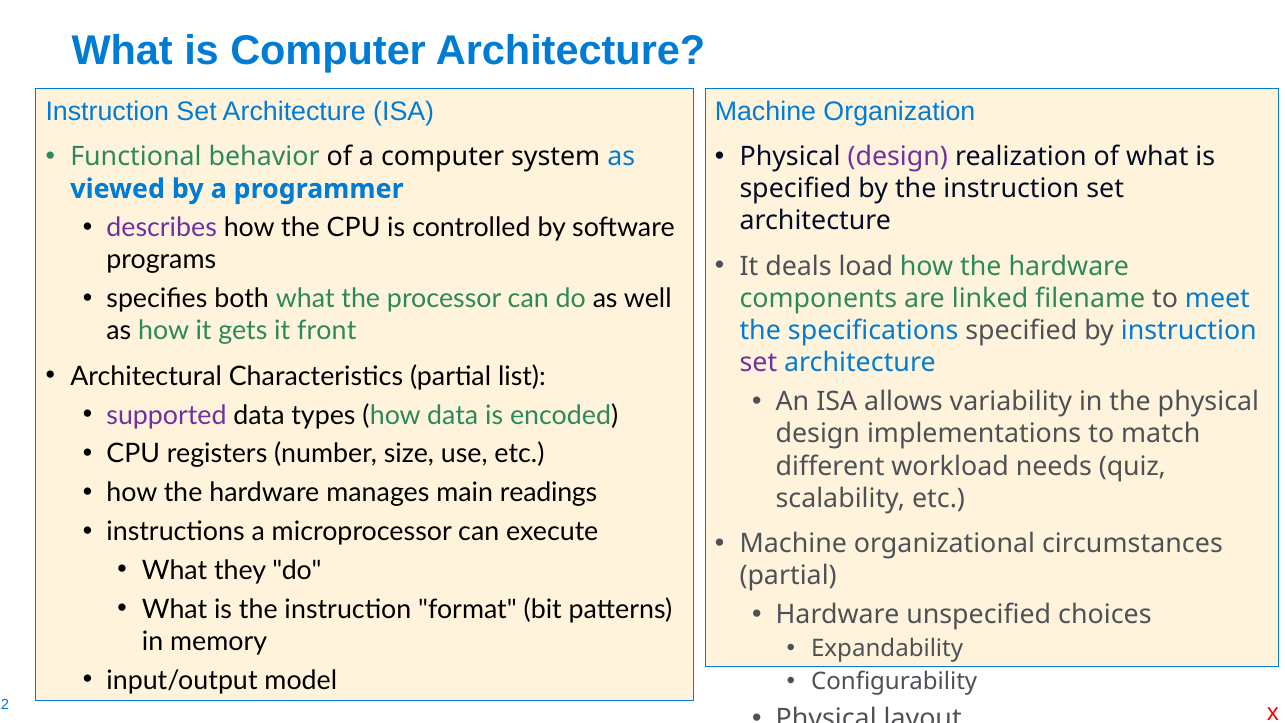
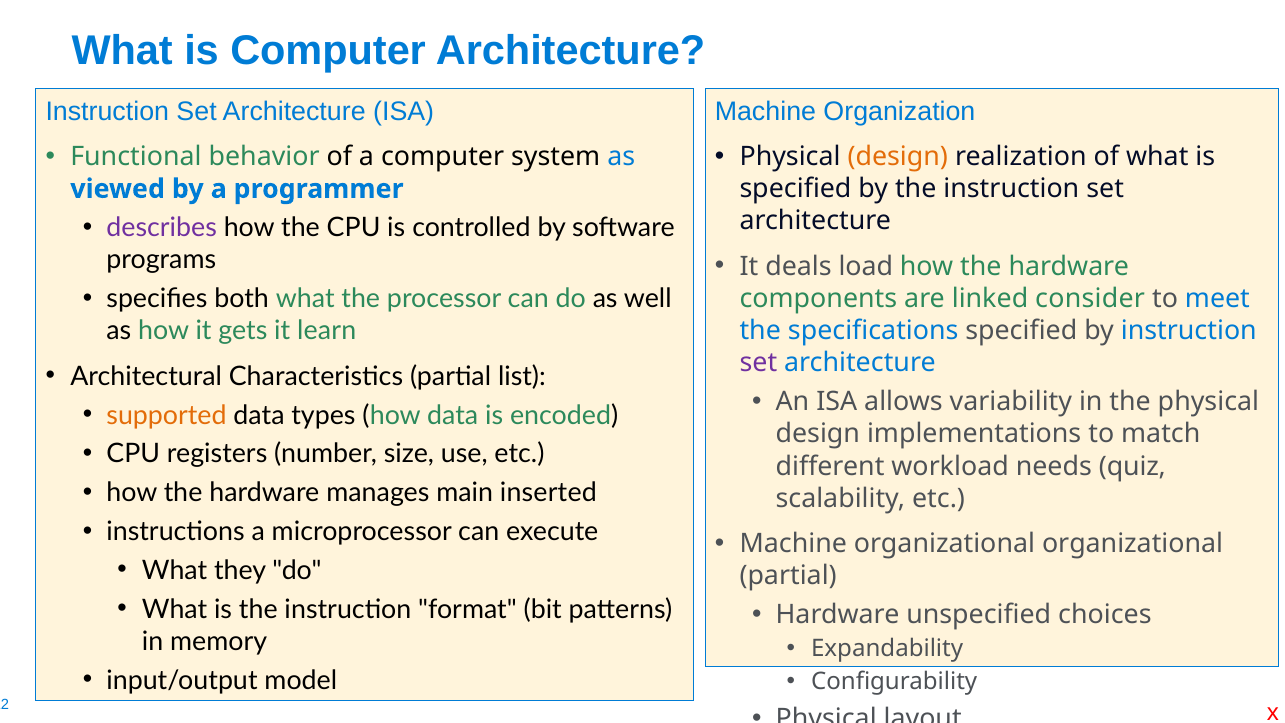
design colour: purple -> orange (898, 157)
filename: filename -> consider (1090, 299)
front: front -> learn (327, 331)
supported colour: purple -> orange (167, 415)
readings: readings -> inserted (548, 493)
organizational circumstances: circumstances -> organizational (1132, 544)
